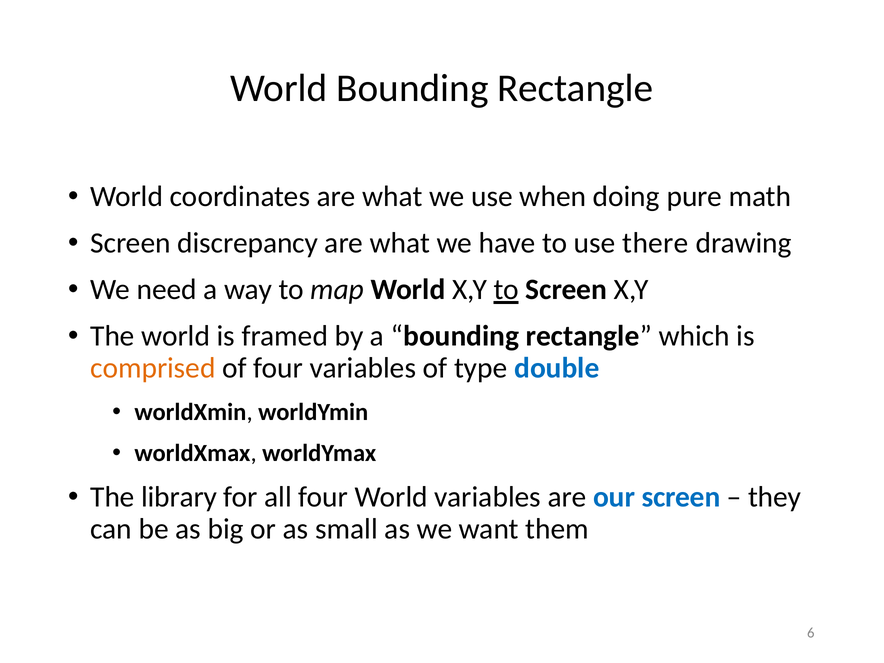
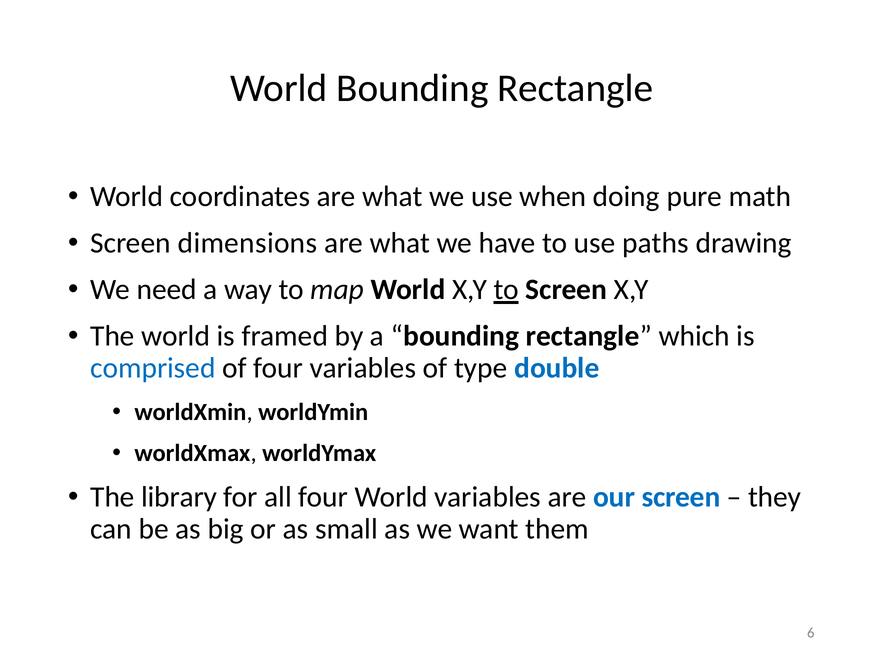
discrepancy: discrepancy -> dimensions (248, 243)
there: there -> paths (656, 243)
comprised colour: orange -> blue (153, 368)
